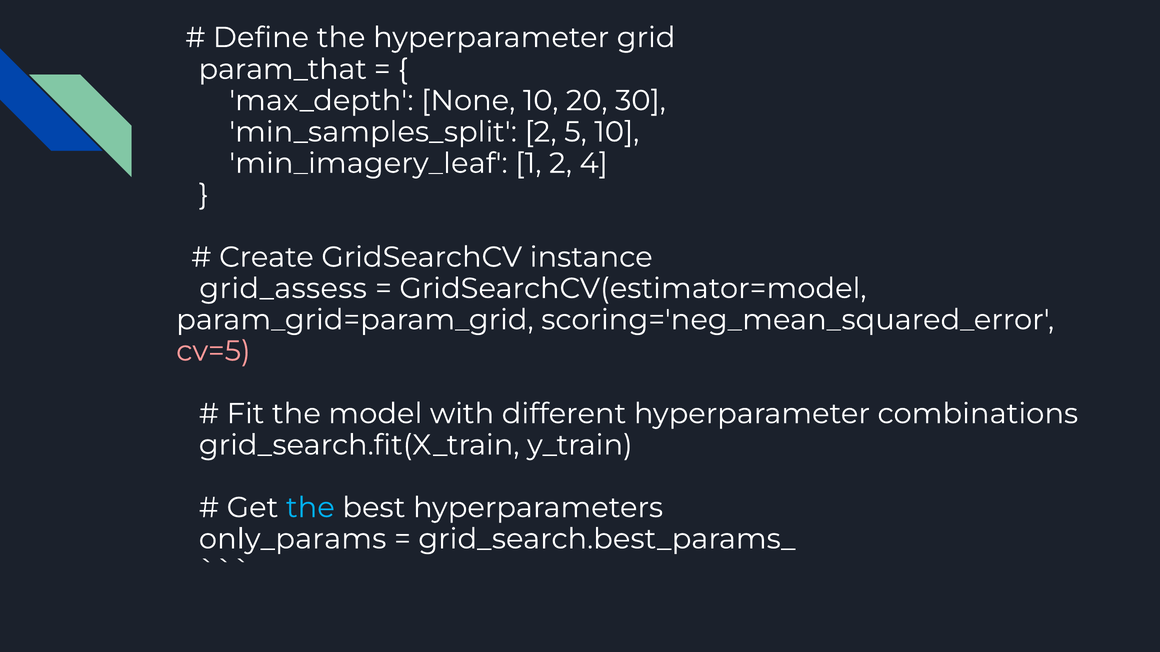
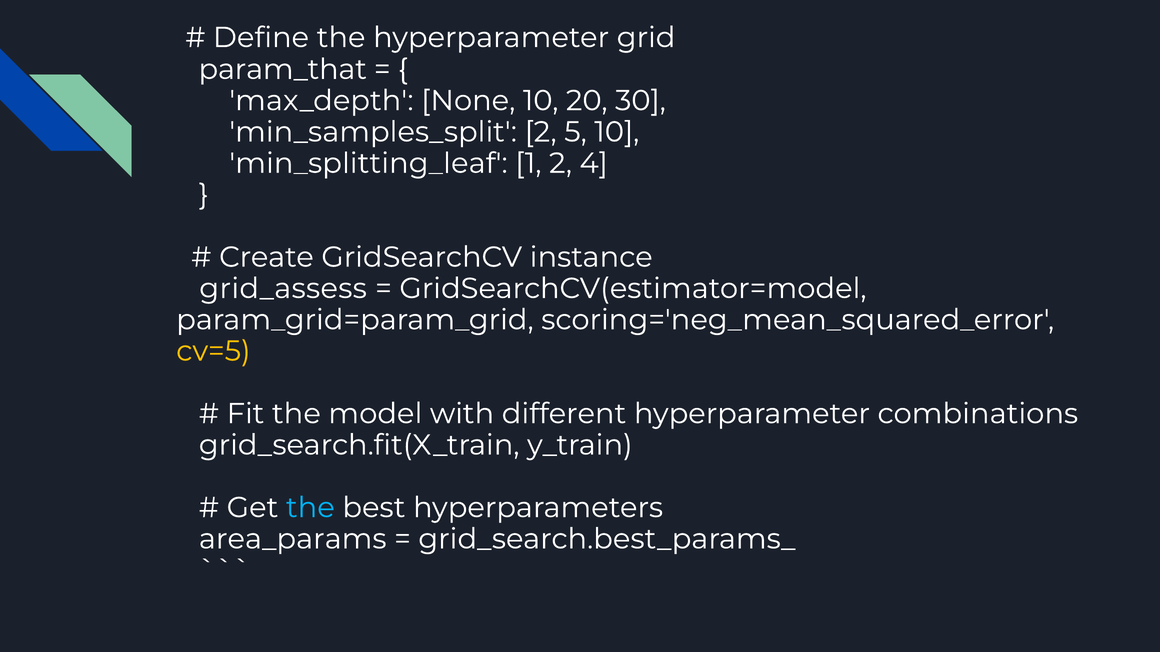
min_imagery_leaf: min_imagery_leaf -> min_splitting_leaf (368, 163)
cv=5 colour: pink -> yellow (213, 351)
only_params: only_params -> area_params (293, 539)
